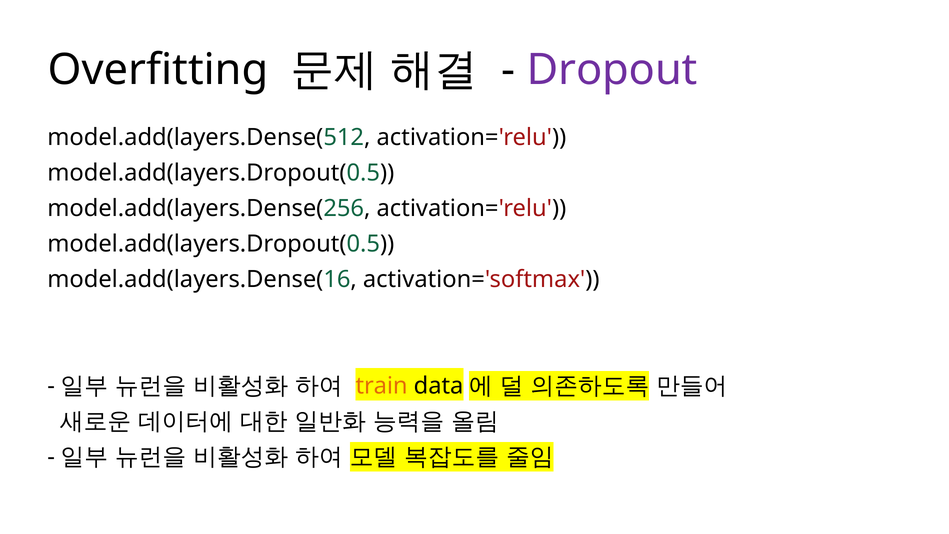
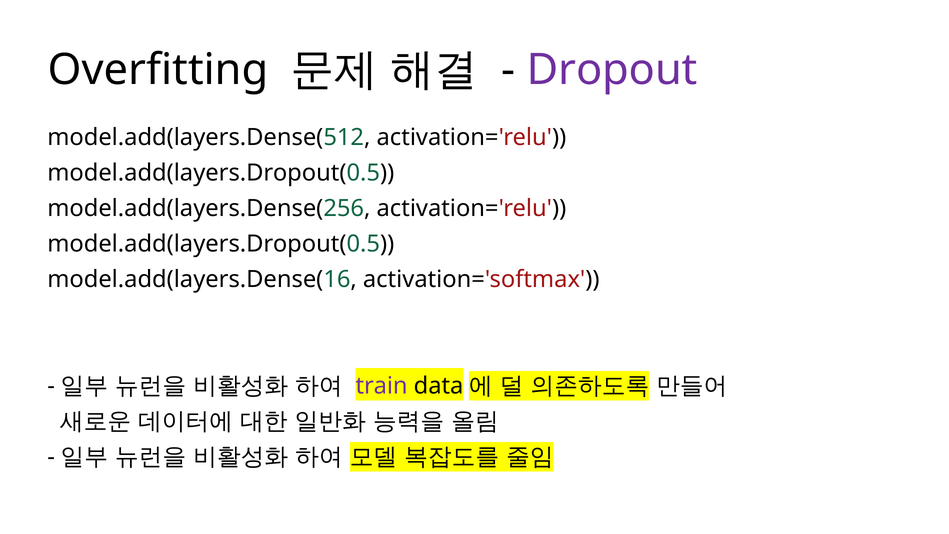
train colour: orange -> purple (382, 386)
